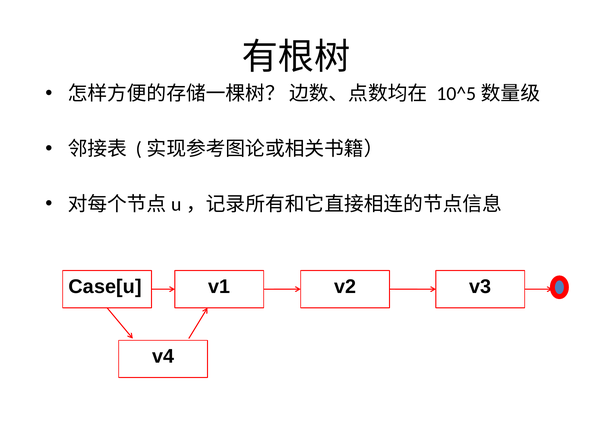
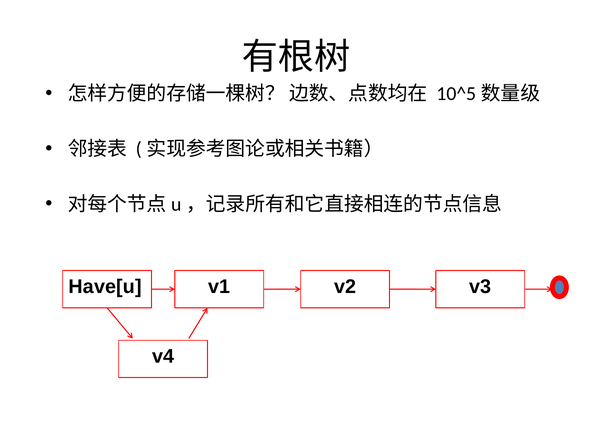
Case[u: Case[u -> Have[u (105, 287)
